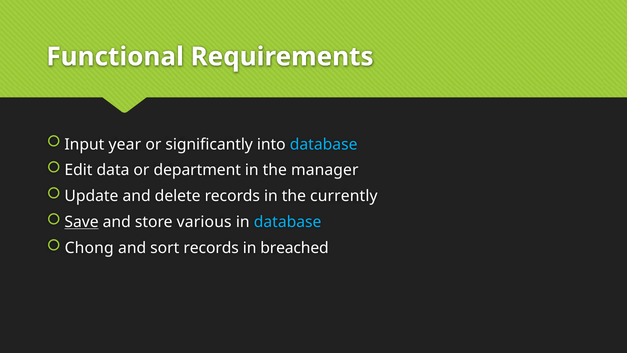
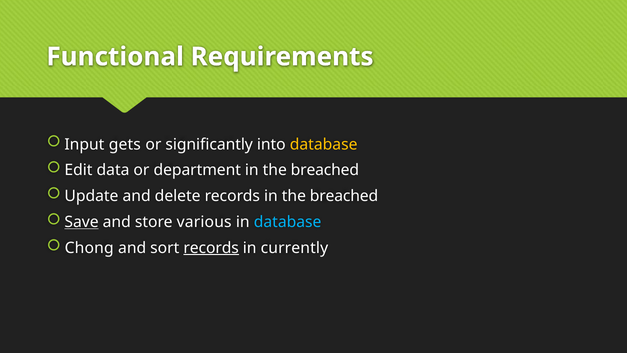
year: year -> gets (125, 144)
database colour: light blue -> yellow (324, 144)
manager: manager -> breached (325, 170)
records in the currently: currently -> breached (344, 196)
records underline: none -> present (211, 248)
breached: breached -> currently (294, 248)
